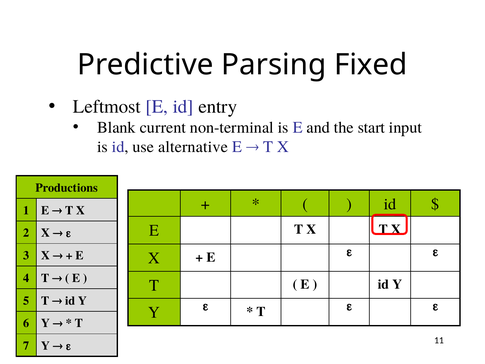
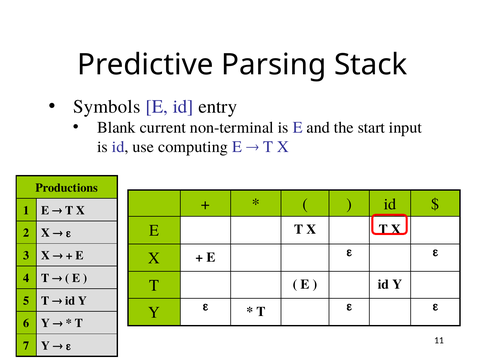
Fixed: Fixed -> Stack (371, 65)
Leftmost: Leftmost -> Symbols (107, 107)
alternative: alternative -> computing (193, 147)
